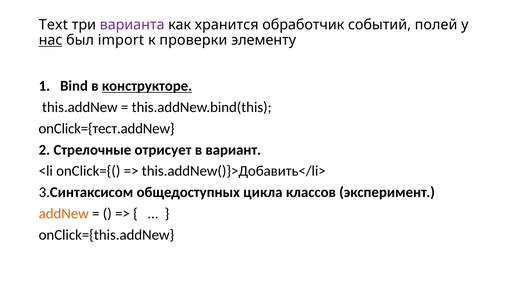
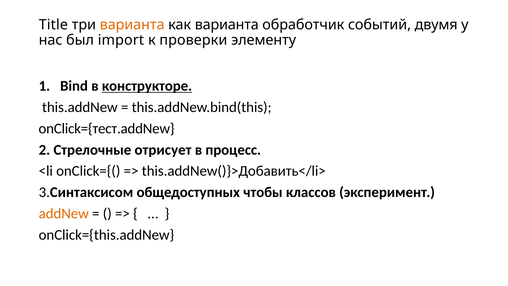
Text: Text -> Title (53, 25)
варианта colour: purple -> orange (132, 25)
как хранится: хранится -> варианта (227, 25)
полей: полей -> двумя (436, 25)
нас underline: present -> none (51, 40)
вариант: вариант -> процесс (233, 150)
цикла: цикла -> чтобы (263, 192)
